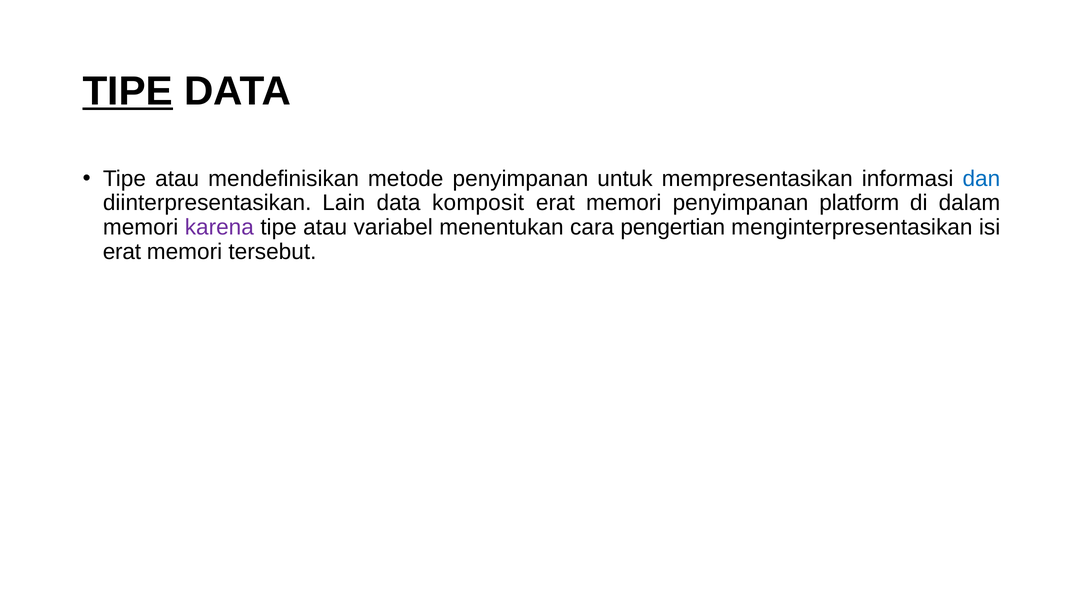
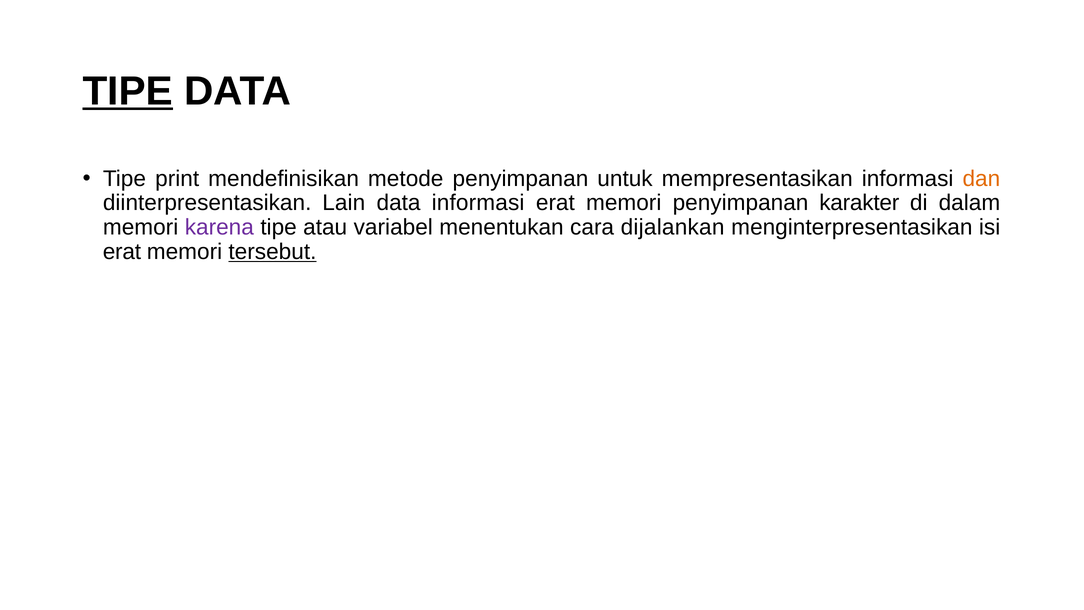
atau: atau -> print (177, 178)
dan colour: blue -> orange (981, 178)
data komposit: komposit -> informasi (478, 203)
platform: platform -> karakter (859, 203)
pengertian: pengertian -> dijalankan (673, 227)
tersebut underline: none -> present (272, 252)
